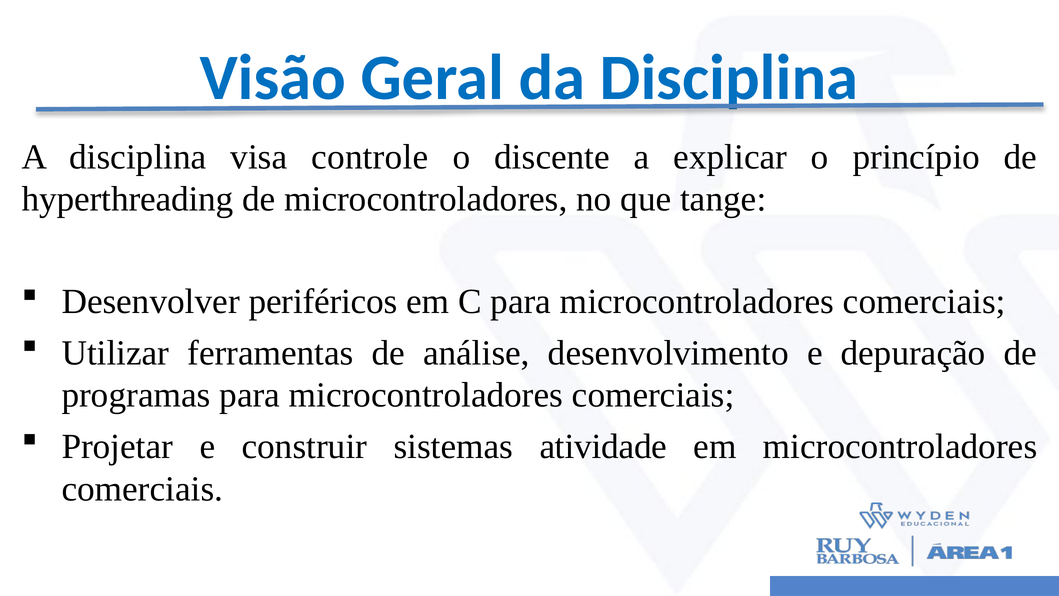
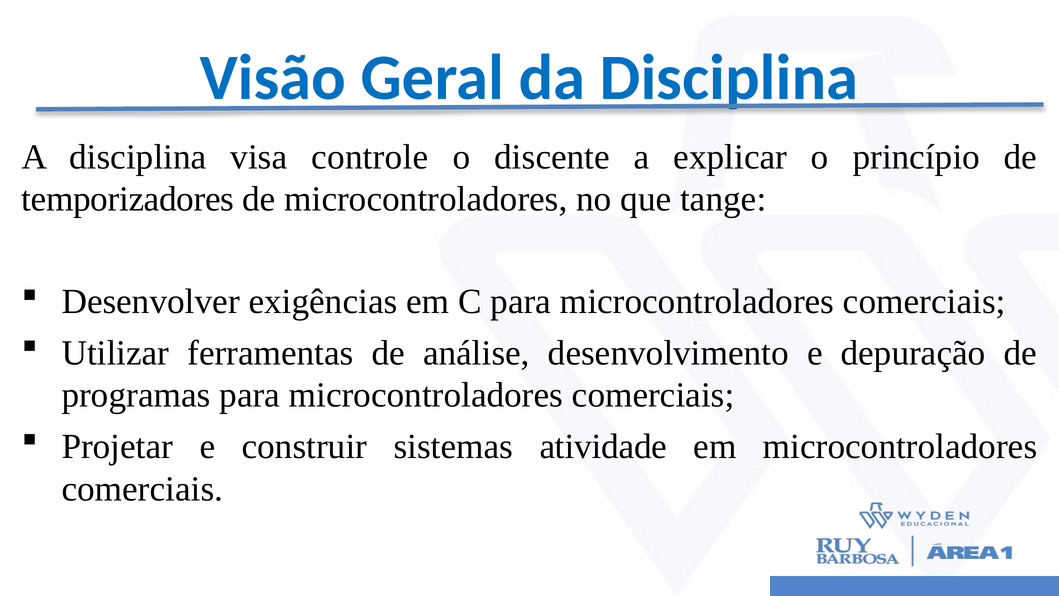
hyperthreading: hyperthreading -> temporizadores (128, 199)
periféricos: periféricos -> exigências (323, 302)
